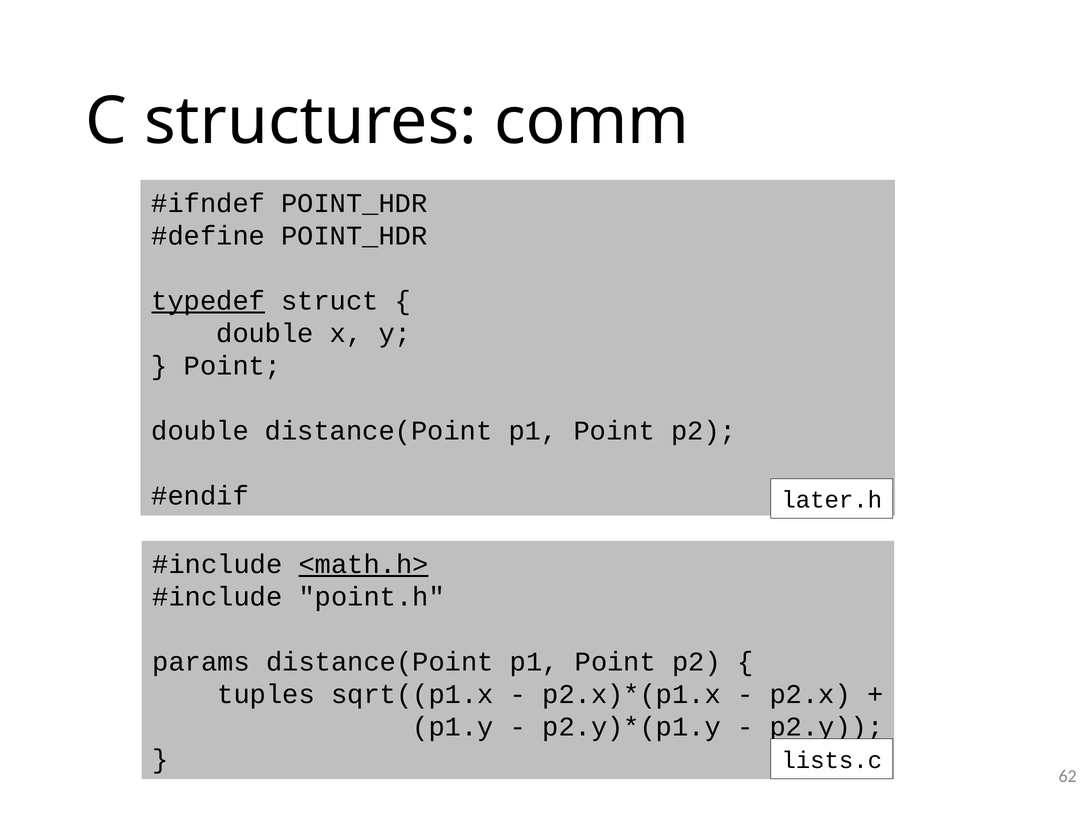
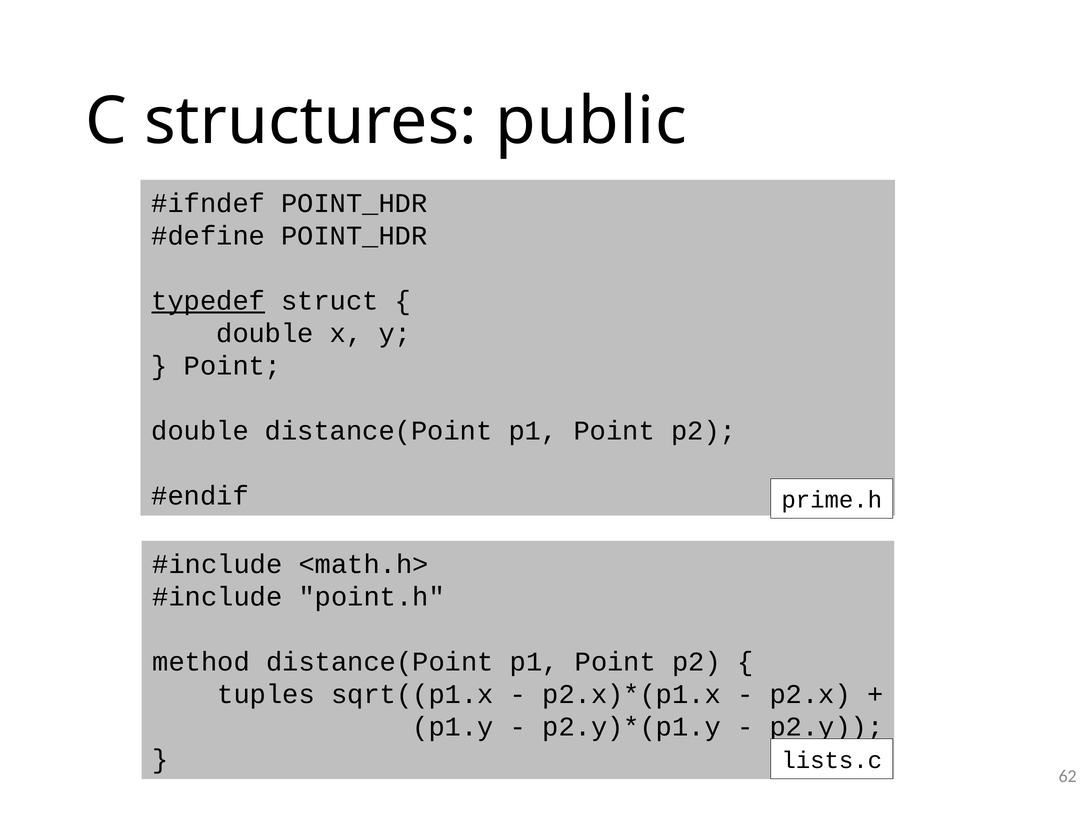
comm: comm -> public (591, 121)
later.h: later.h -> prime.h (832, 500)
<math.h> underline: present -> none (364, 564)
params: params -> method (201, 661)
